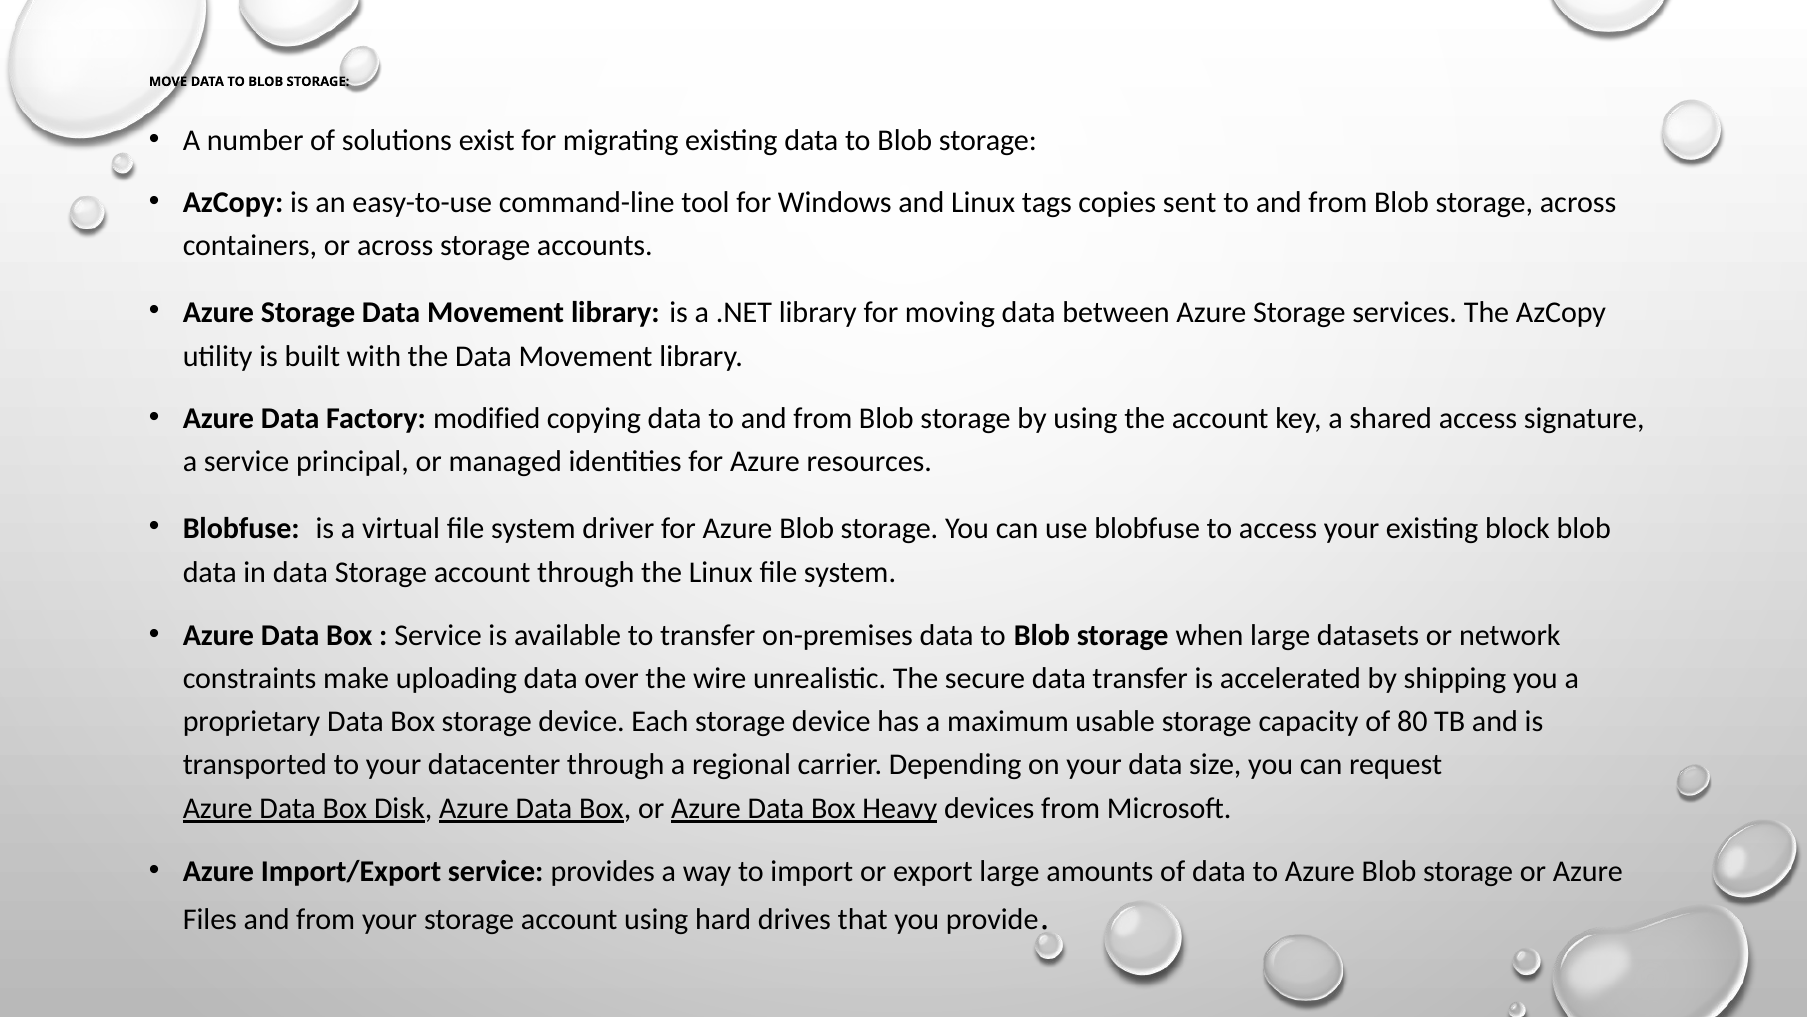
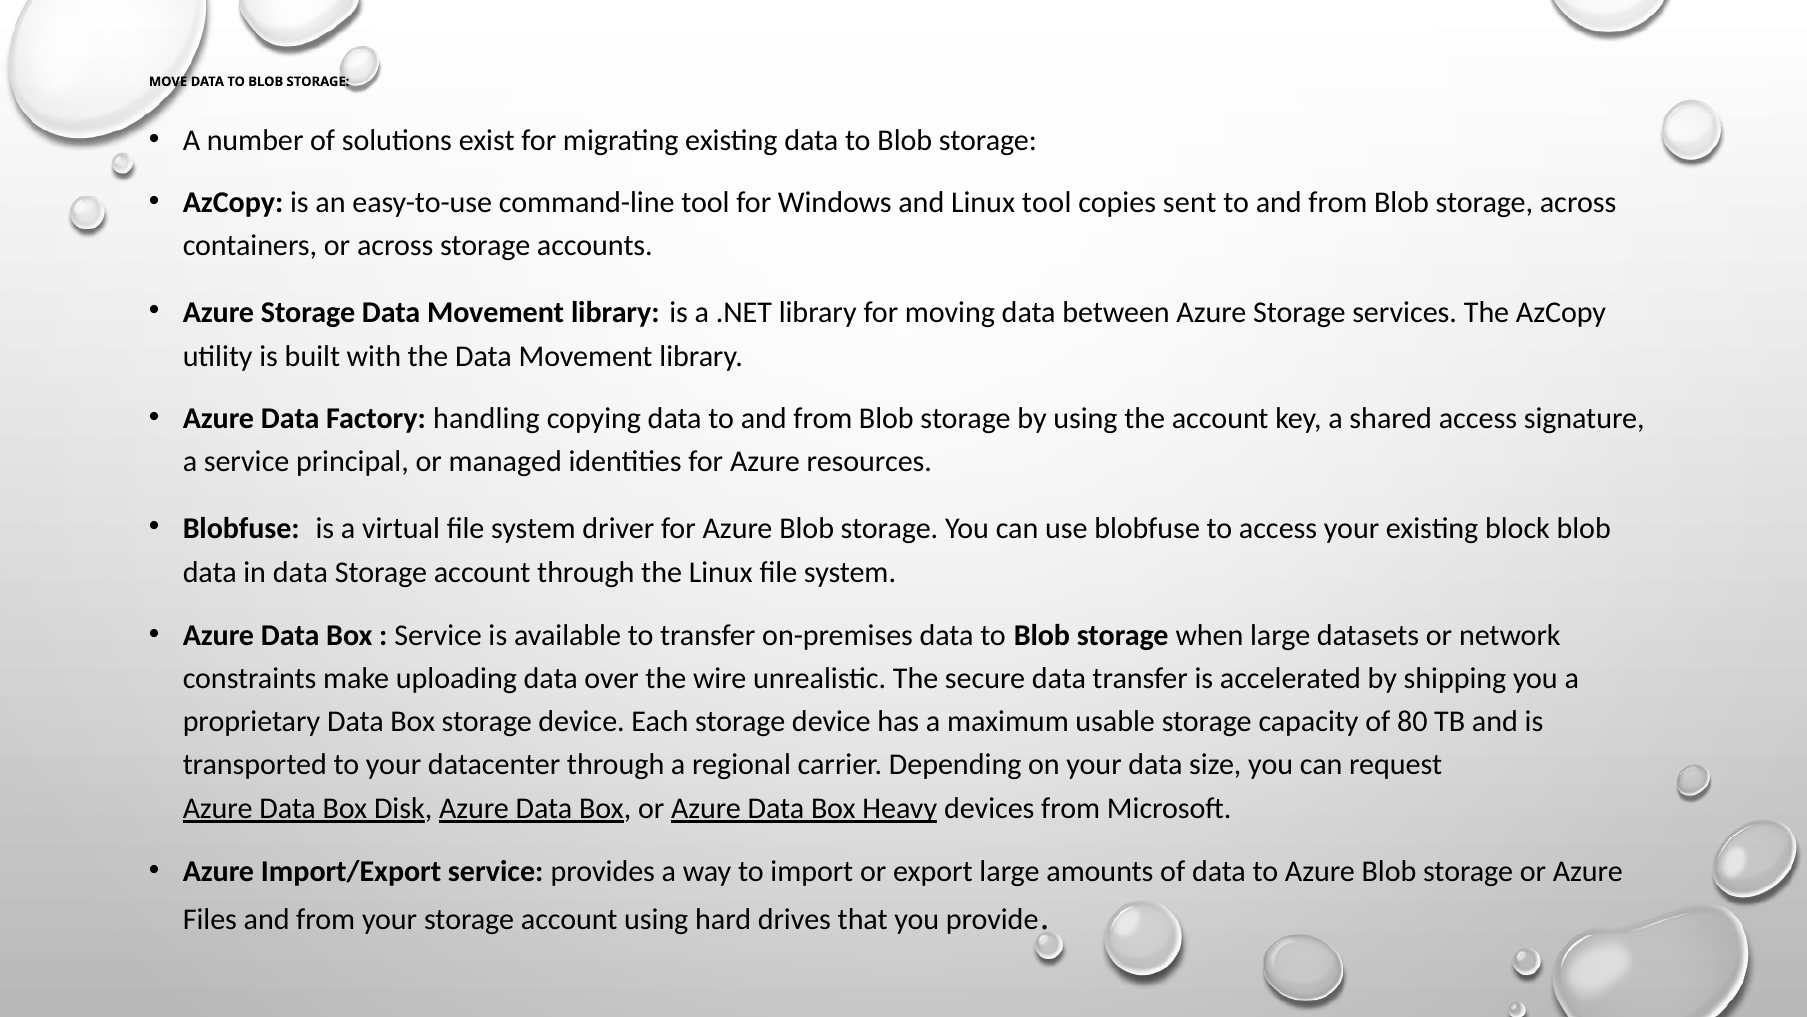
Linux tags: tags -> tool (1047, 202)
modified: modified -> handling (486, 419)
